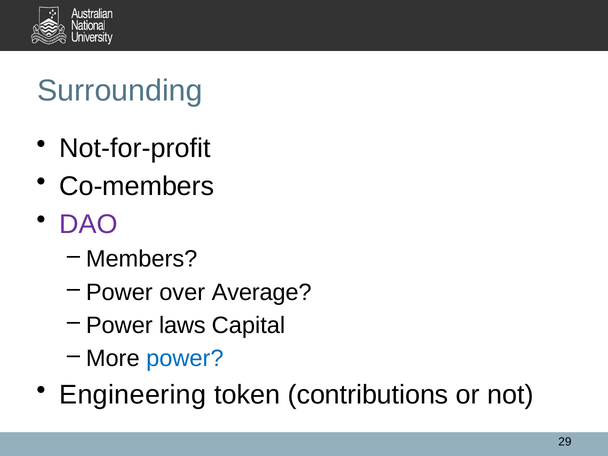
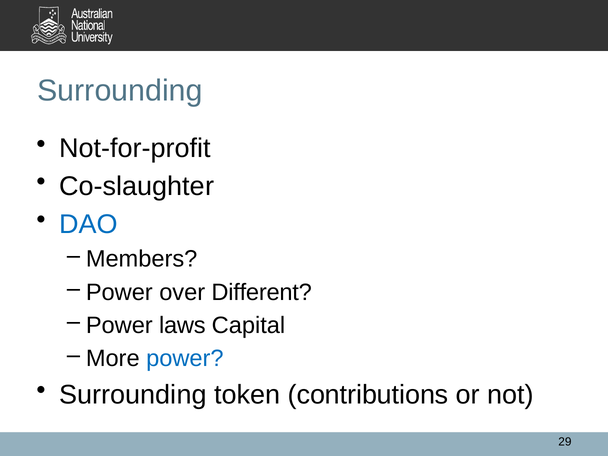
Co-members: Co-members -> Co-slaughter (137, 186)
DAO colour: purple -> blue (89, 224)
Average: Average -> Different (262, 292)
Engineering: Engineering -> Surrounding (133, 395)
